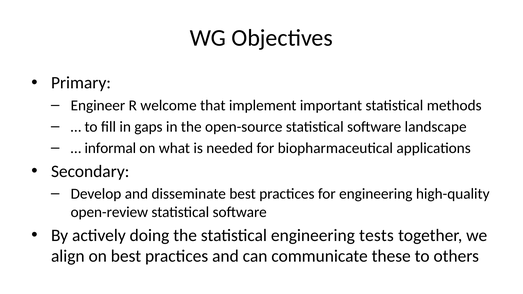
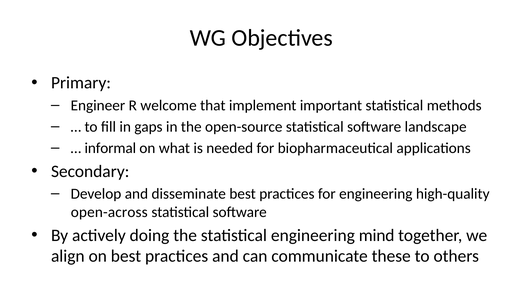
open-review: open-review -> open-across (109, 212)
tests: tests -> mind (377, 235)
